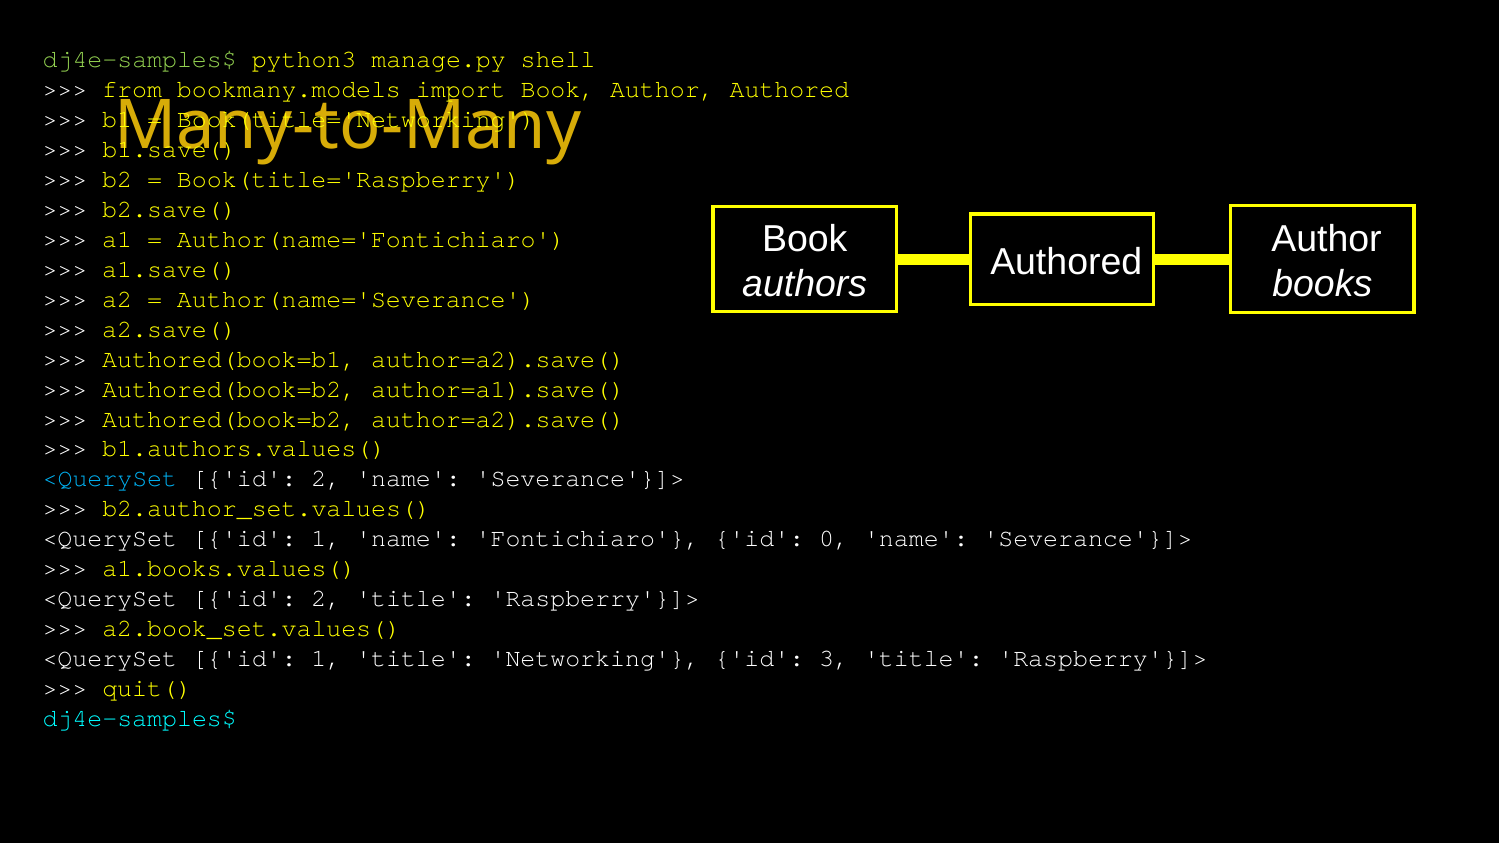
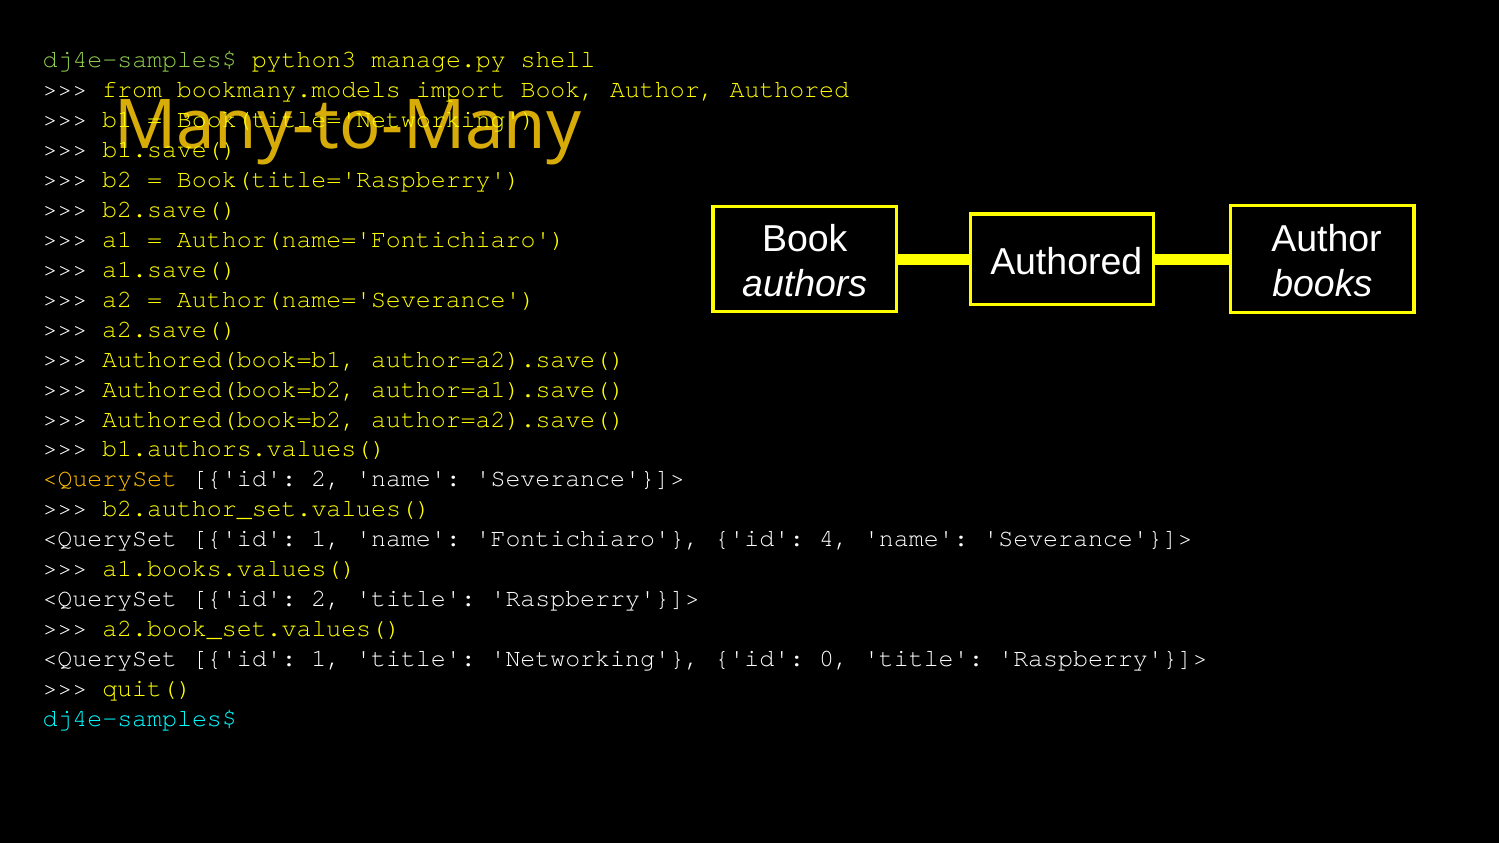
<QuerySet colour: light blue -> yellow (110, 479)
0: 0 -> 4 (834, 539)
3: 3 -> 0 (834, 659)
